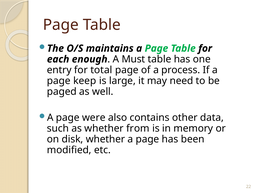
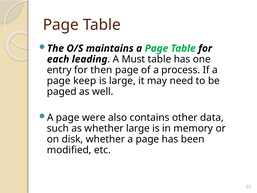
enough: enough -> leading (90, 59)
total: total -> then (101, 70)
whether from: from -> large (138, 128)
